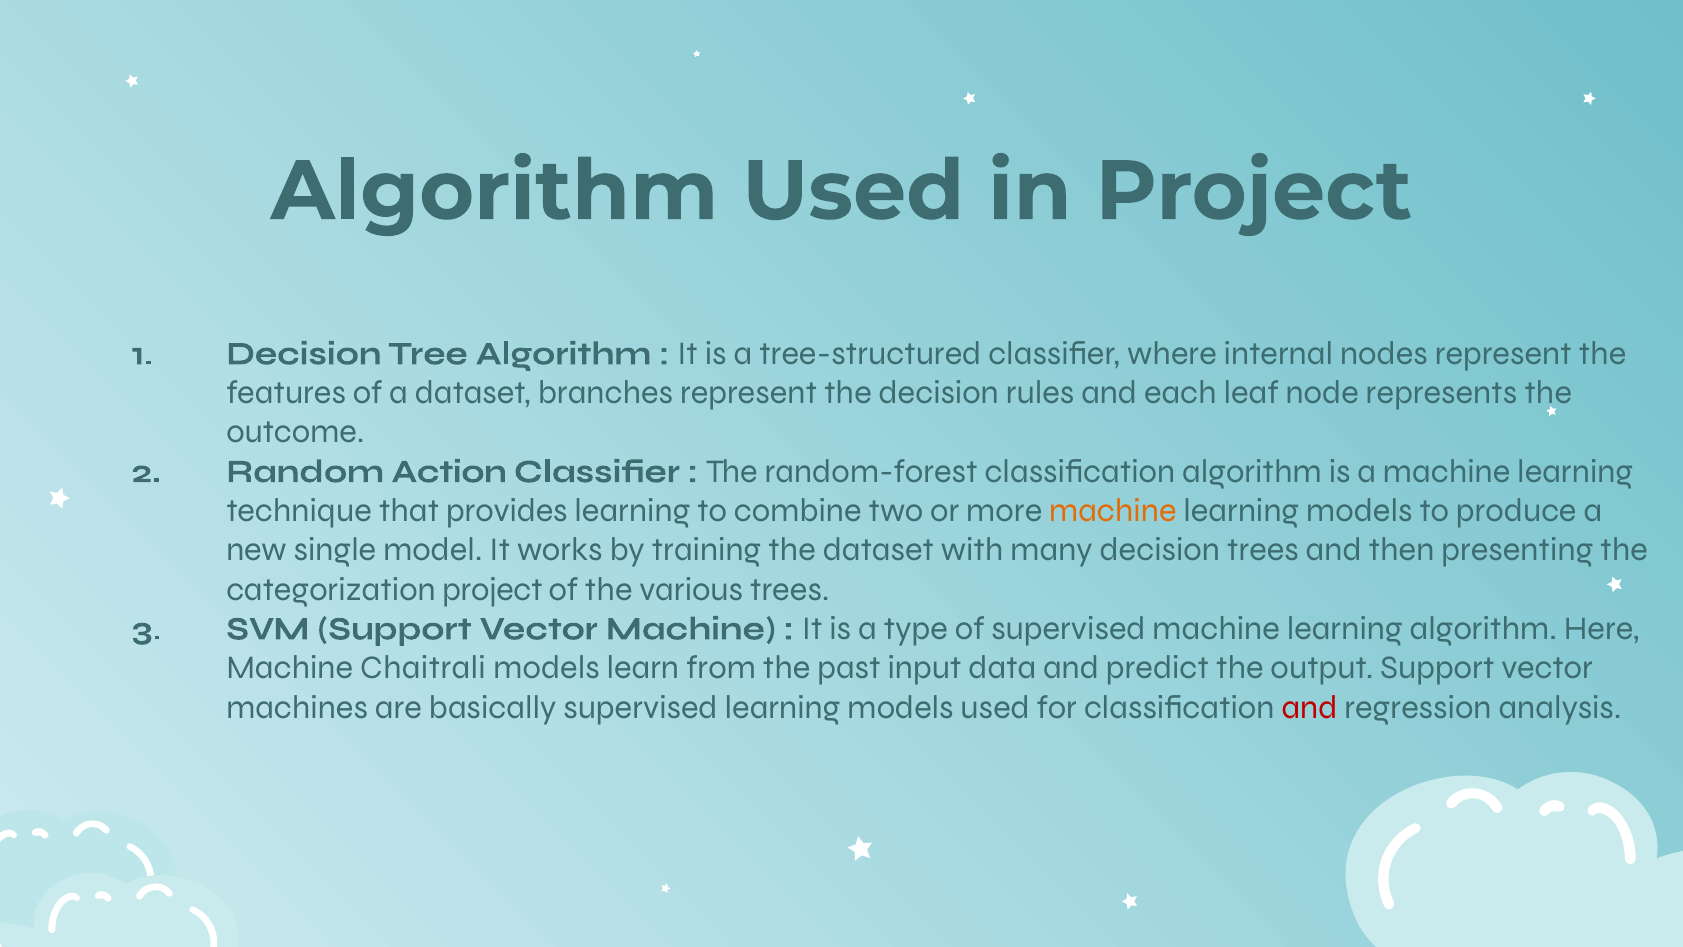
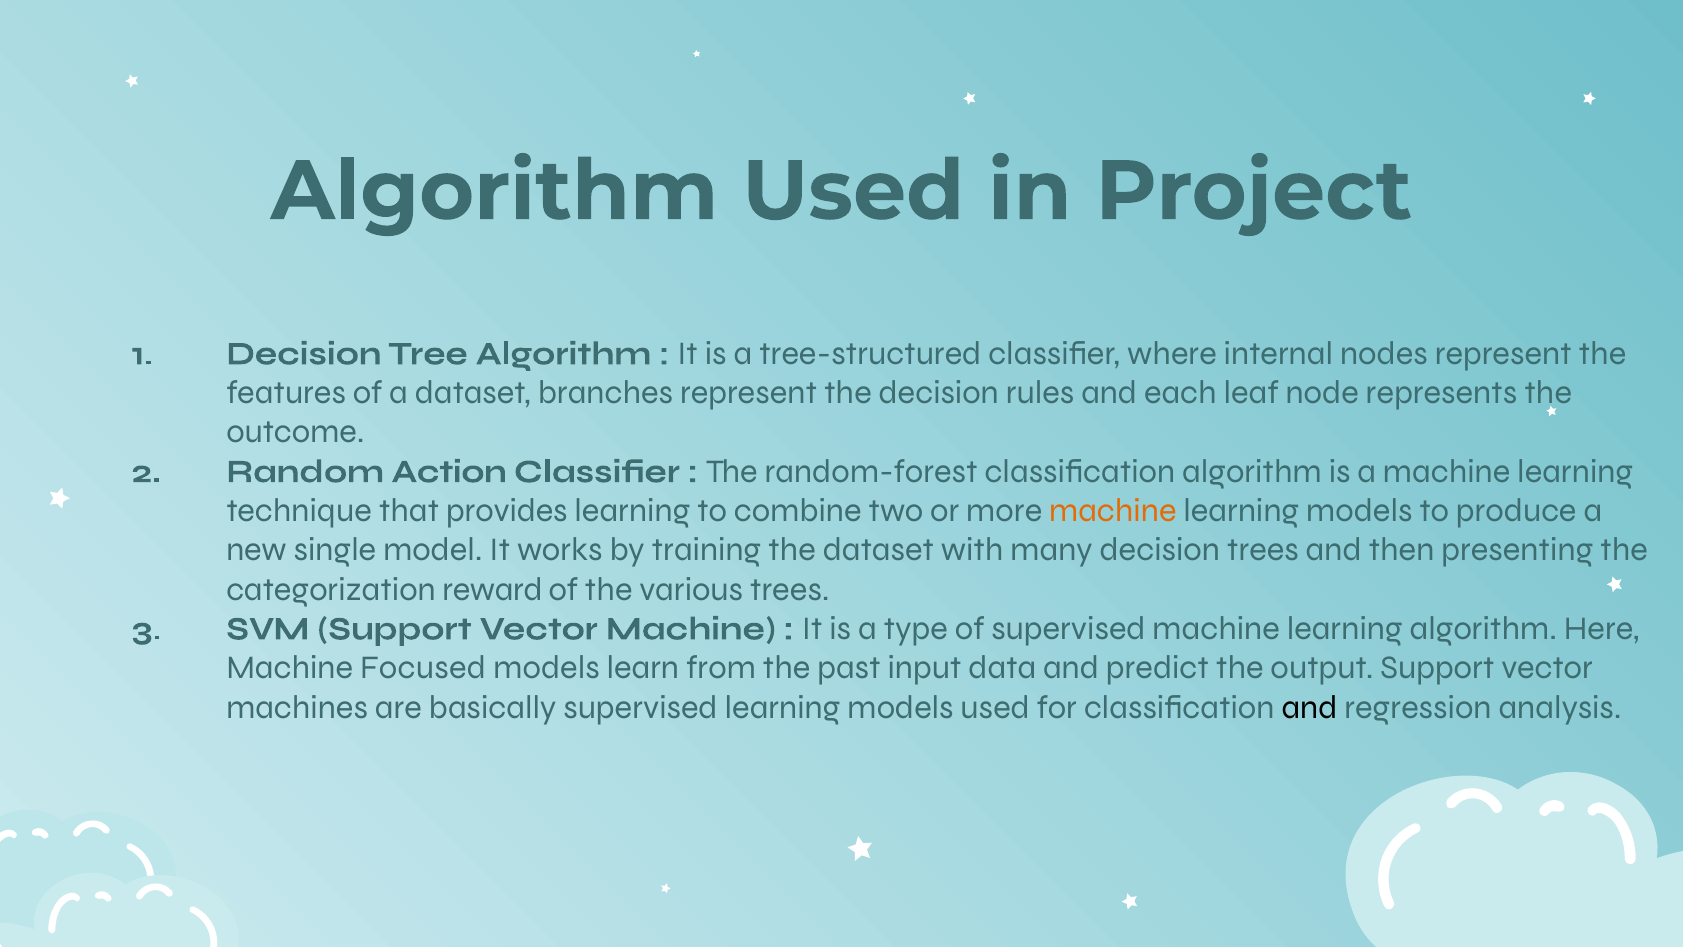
categorization project: project -> reward (493, 589)
Chaitrali: Chaitrali -> Focused (423, 668)
and colour: red -> black (1310, 707)
